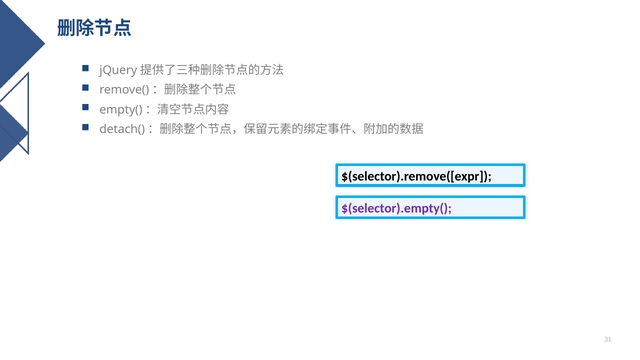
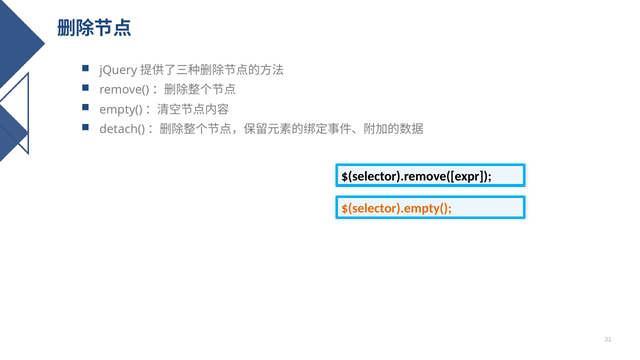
$(selector).empty( colour: purple -> orange (397, 208)
